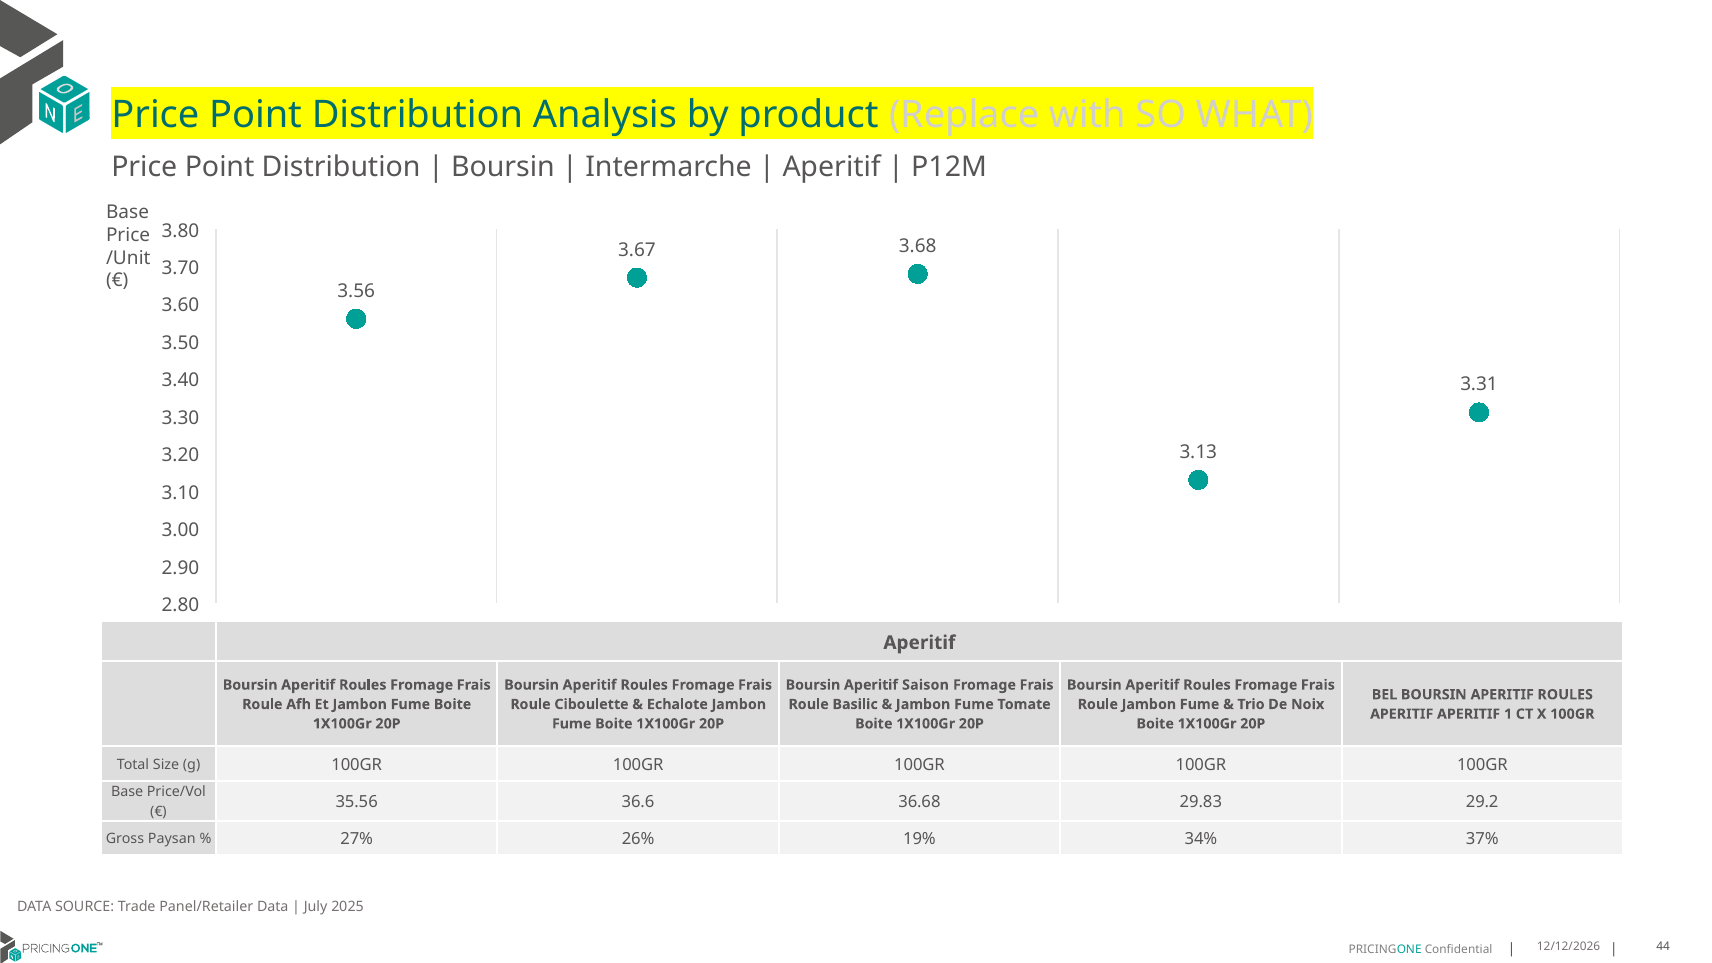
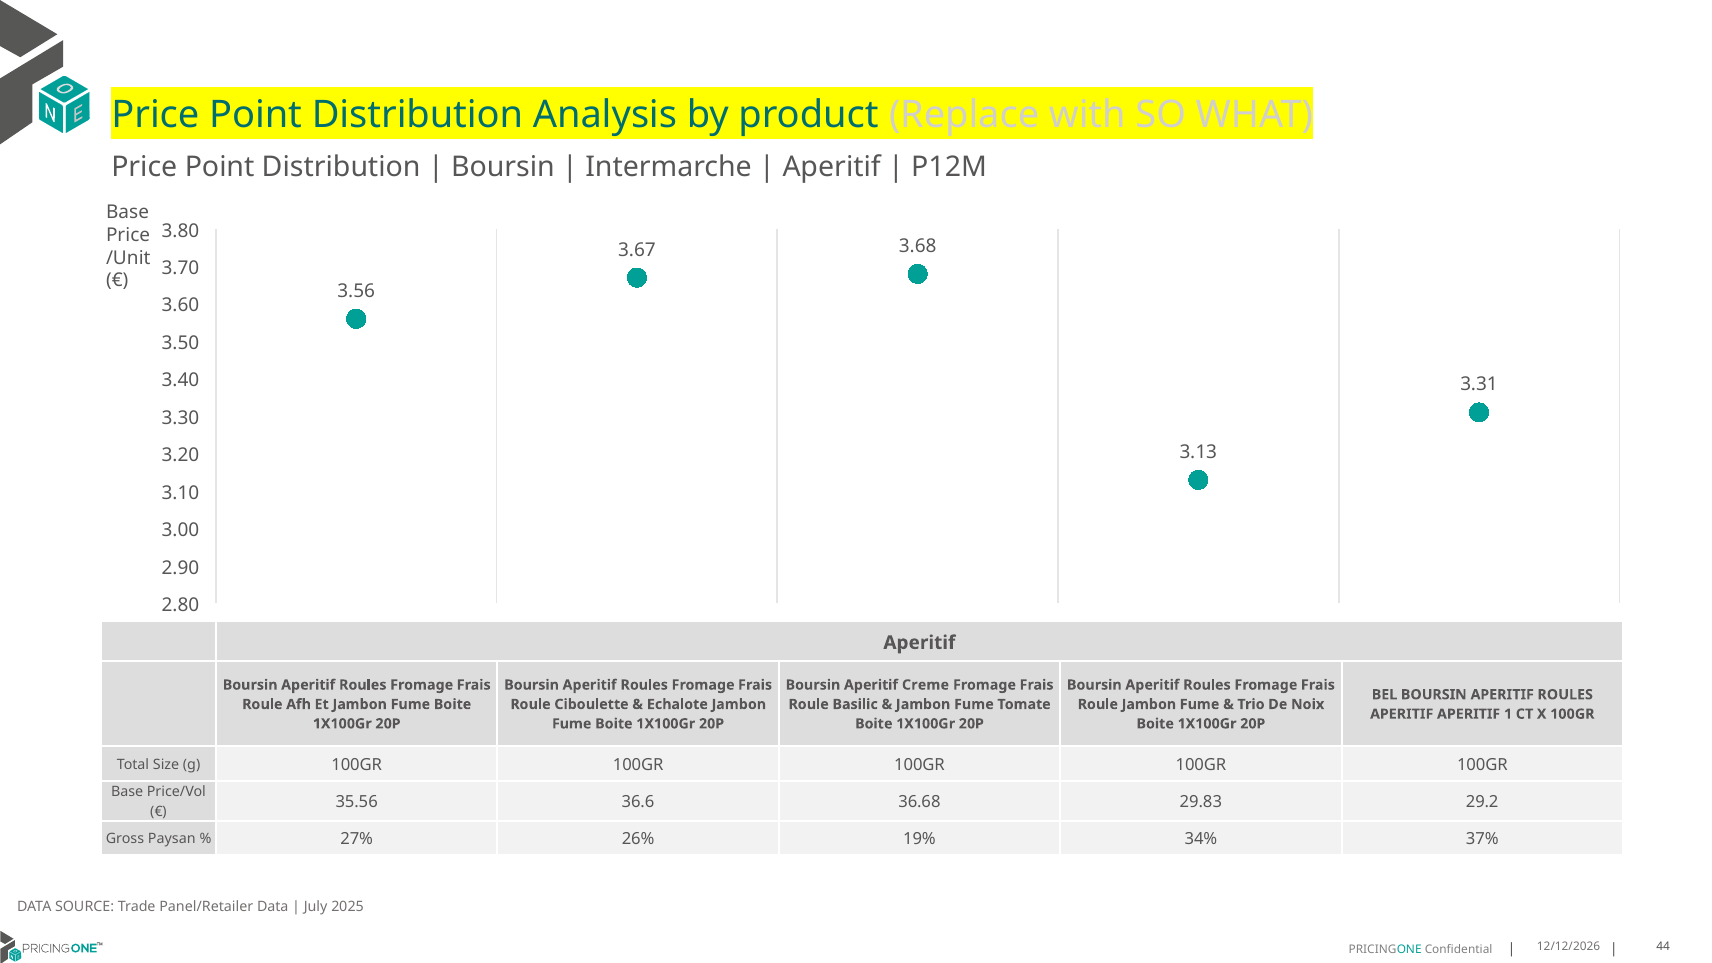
Saison: Saison -> Creme (925, 685)
